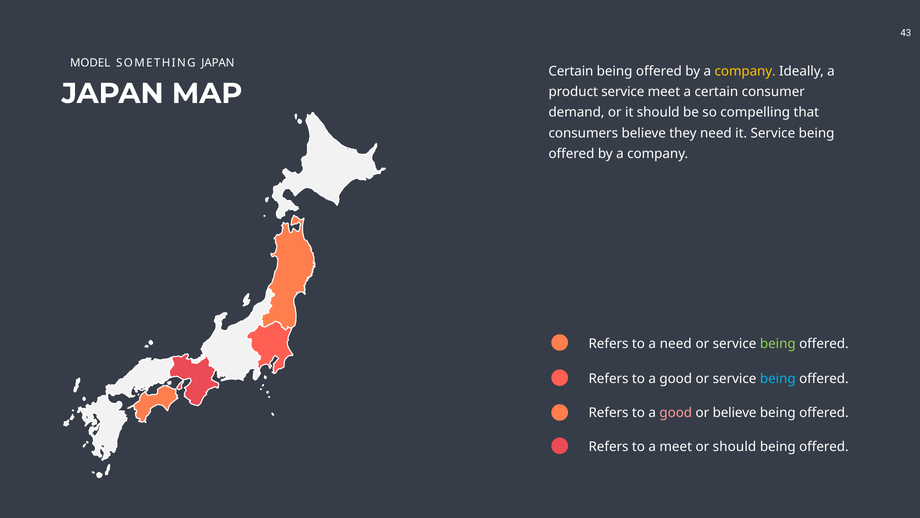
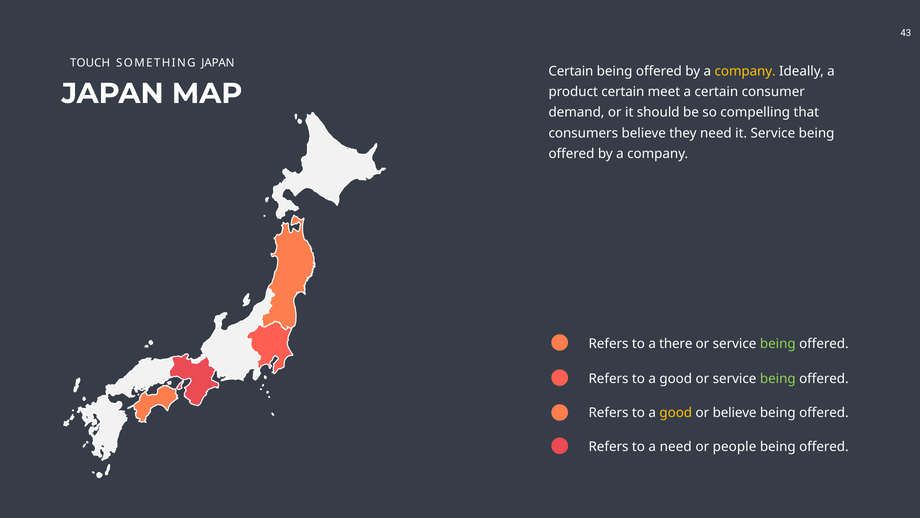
MODEL: MODEL -> TOUCH (90, 63)
product service: service -> certain (623, 92)
a need: need -> there (676, 343)
being colour: light blue -> light green (778, 378)
good colour: pink -> yellow (676, 412)
a meet: meet -> need (676, 446)
or should: should -> people (735, 446)
